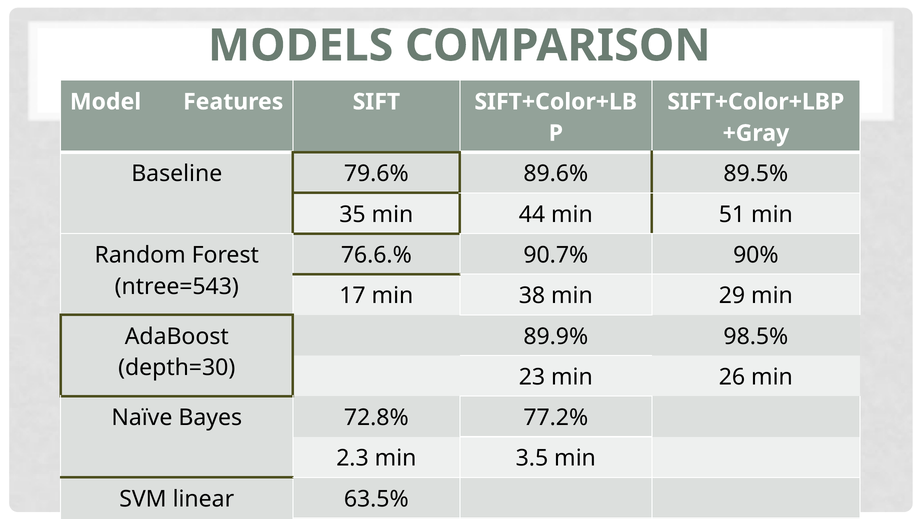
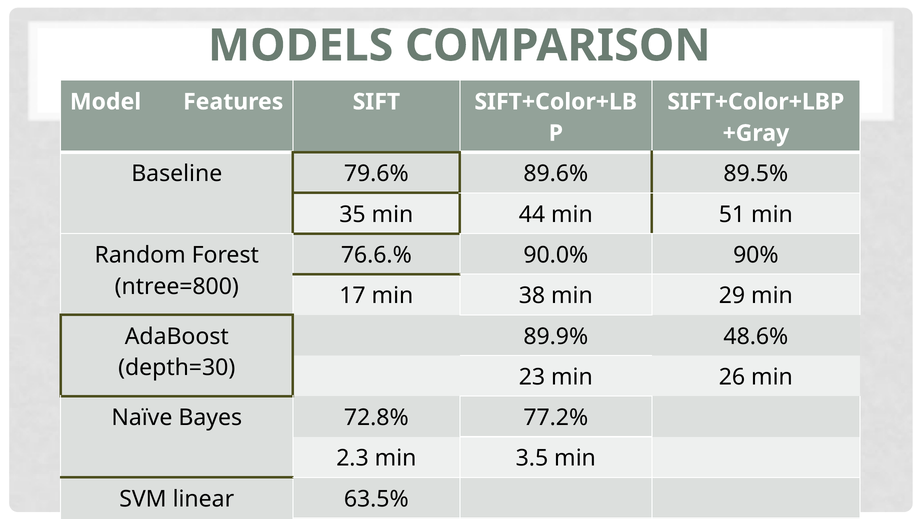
90.7%: 90.7% -> 90.0% (556, 255)
ntree=543: ntree=543 -> ntree=800 (177, 286)
98.5%: 98.5% -> 48.6% (756, 336)
